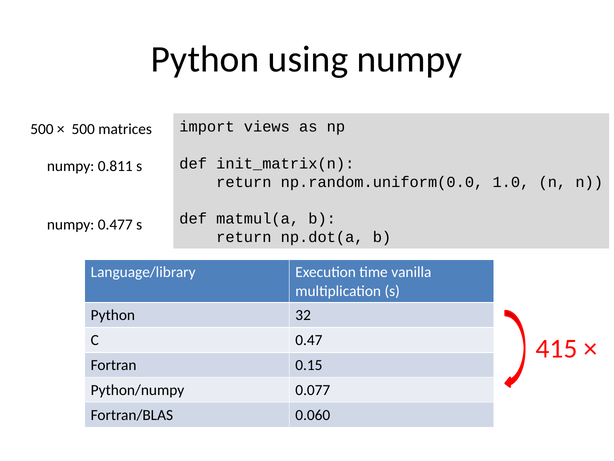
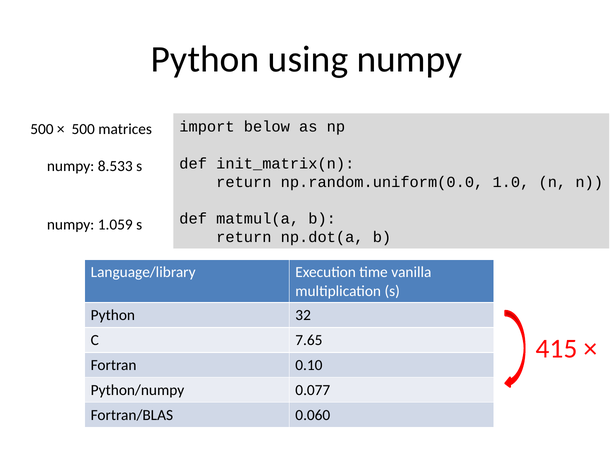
views: views -> below (267, 126)
0.811: 0.811 -> 8.533 (115, 166)
0.477: 0.477 -> 1.059 (115, 224)
0.47: 0.47 -> 7.65 (309, 340)
0.15: 0.15 -> 0.10 (309, 365)
